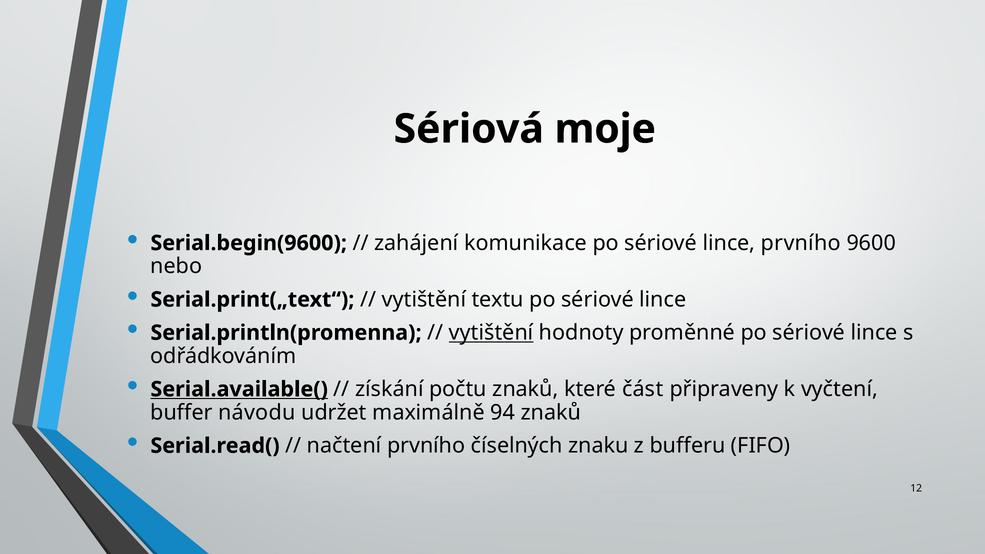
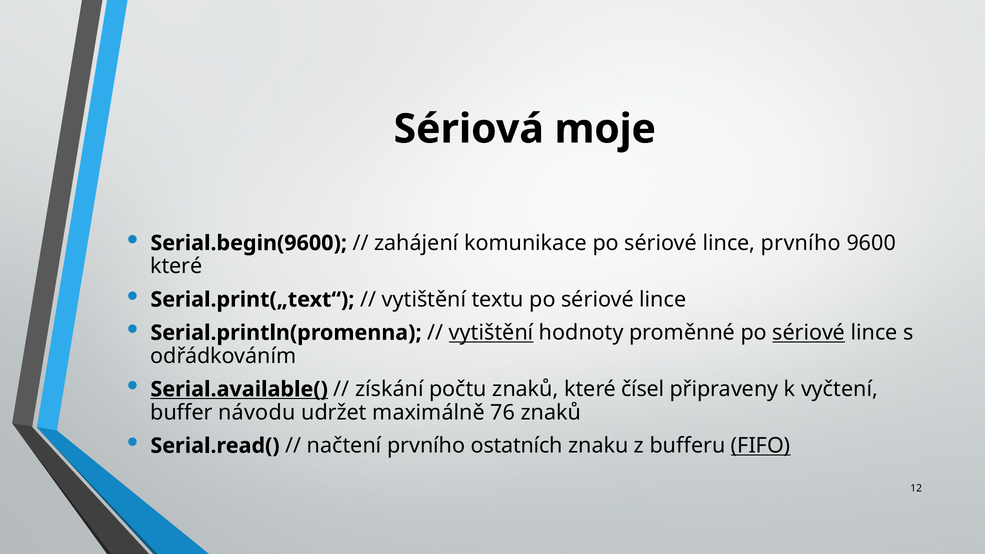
nebo: nebo -> které (176, 266)
sériové underline: none -> present (809, 333)
část: část -> čísel (643, 389)
94: 94 -> 76 (503, 413)
číselných: číselných -> ostatních (517, 446)
FIFO underline: none -> present (761, 446)
